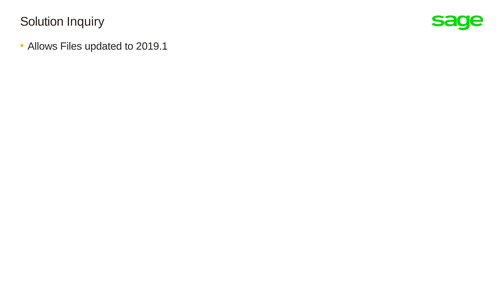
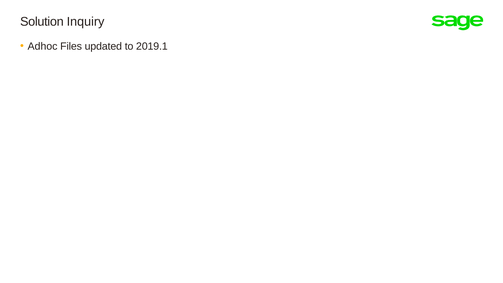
Allows: Allows -> Adhoc (43, 46)
